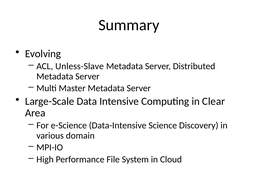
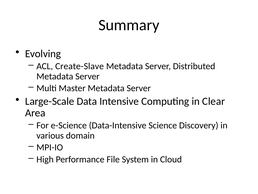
Unless-Slave: Unless-Slave -> Create-Slave (80, 66)
